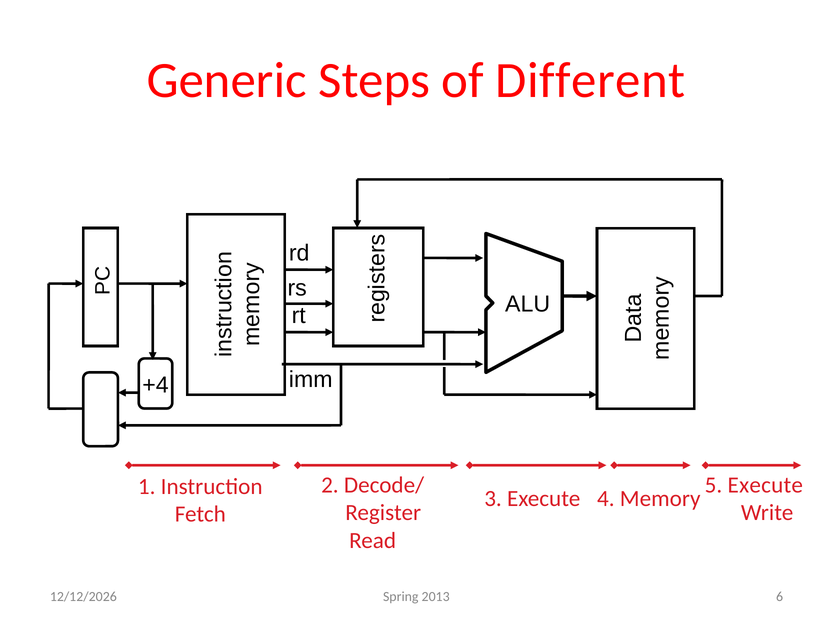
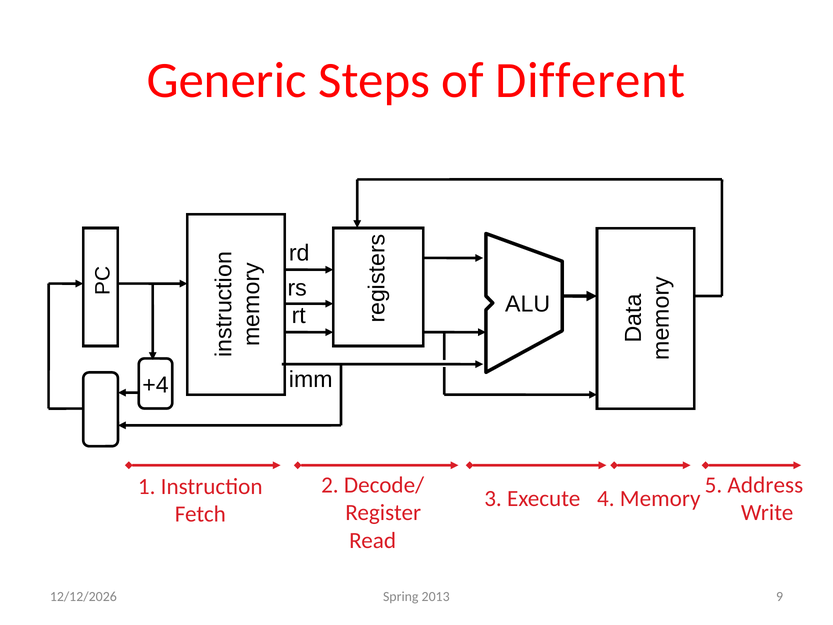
5 Execute: Execute -> Address (765, 485)
6: 6 -> 9 (780, 596)
